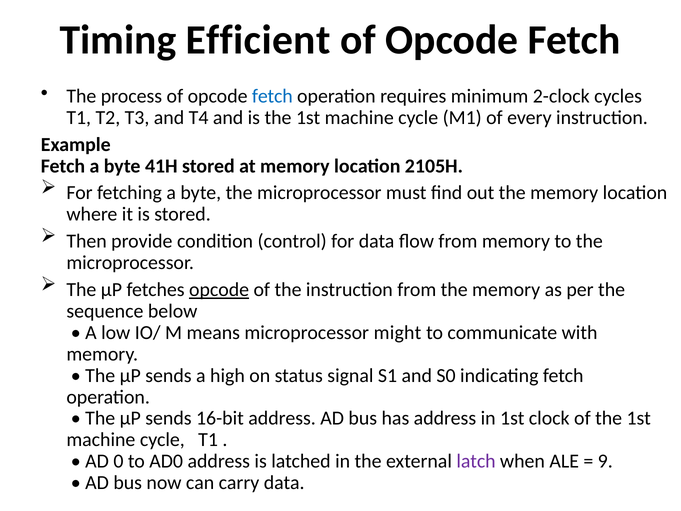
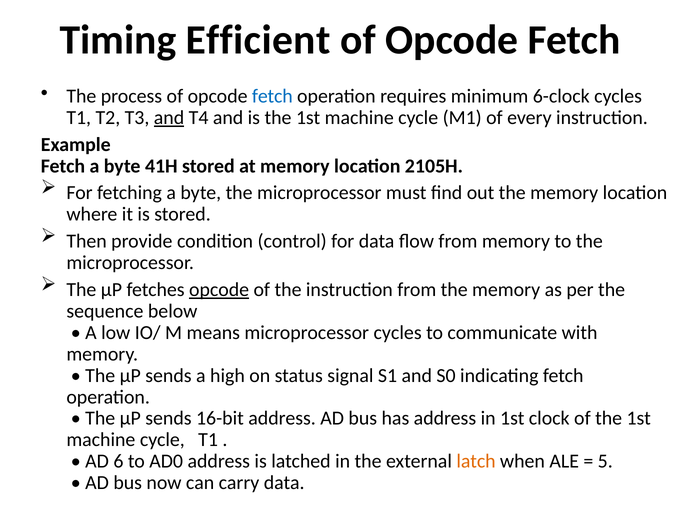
2-clock: 2-clock -> 6-clock (561, 96)
and underline: none -> present (169, 118)
microprocessor might: might -> cycles (398, 332)
0: 0 -> 6 (118, 461)
latch colour: purple -> orange (476, 461)
9: 9 -> 5 (605, 461)
